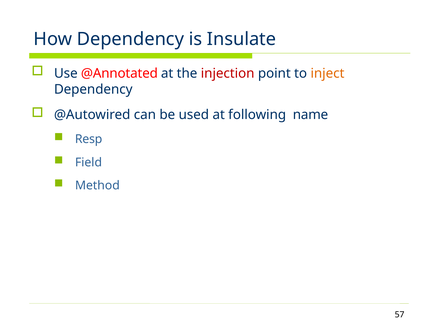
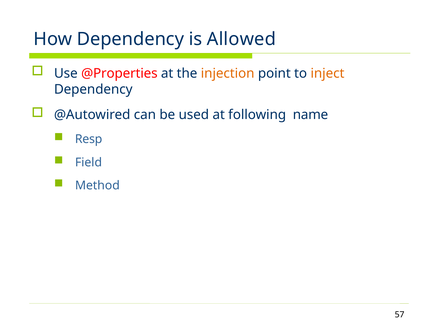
Insulate: Insulate -> Allowed (241, 39)
@Annotated: @Annotated -> @Properties (119, 73)
injection colour: red -> orange (228, 73)
